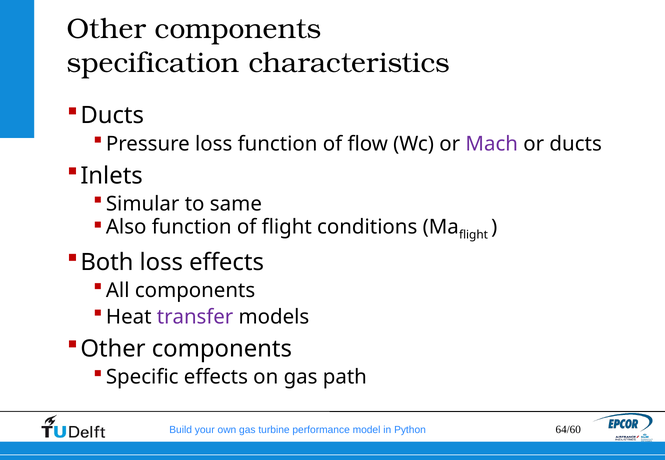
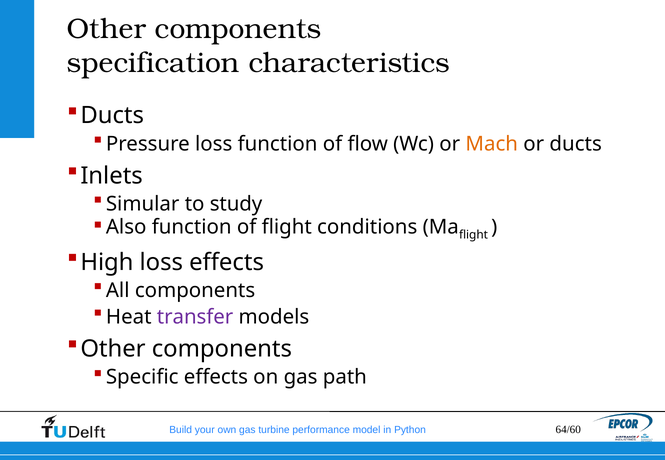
Mach colour: purple -> orange (492, 144)
same: same -> study (236, 204)
Both: Both -> High (107, 263)
